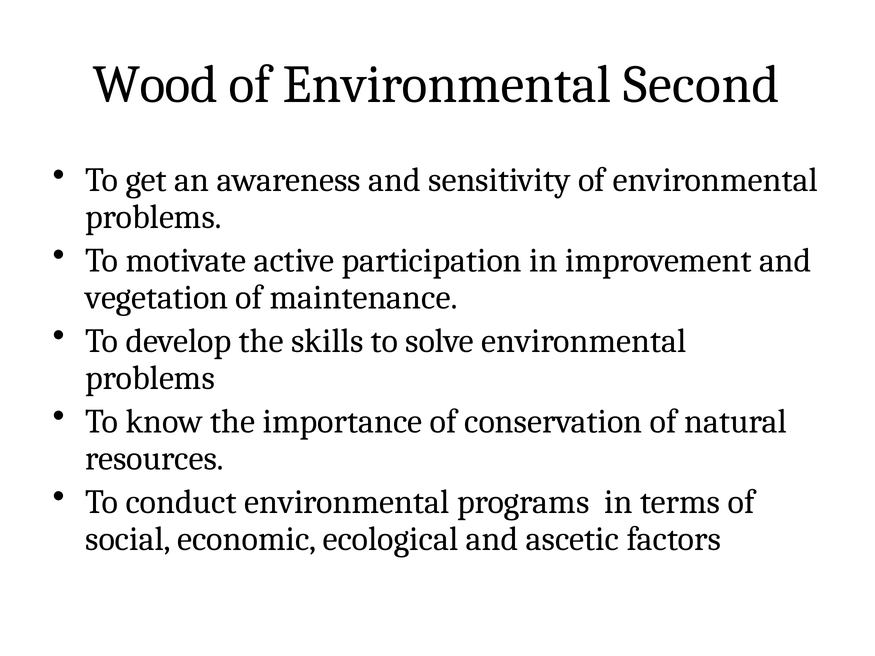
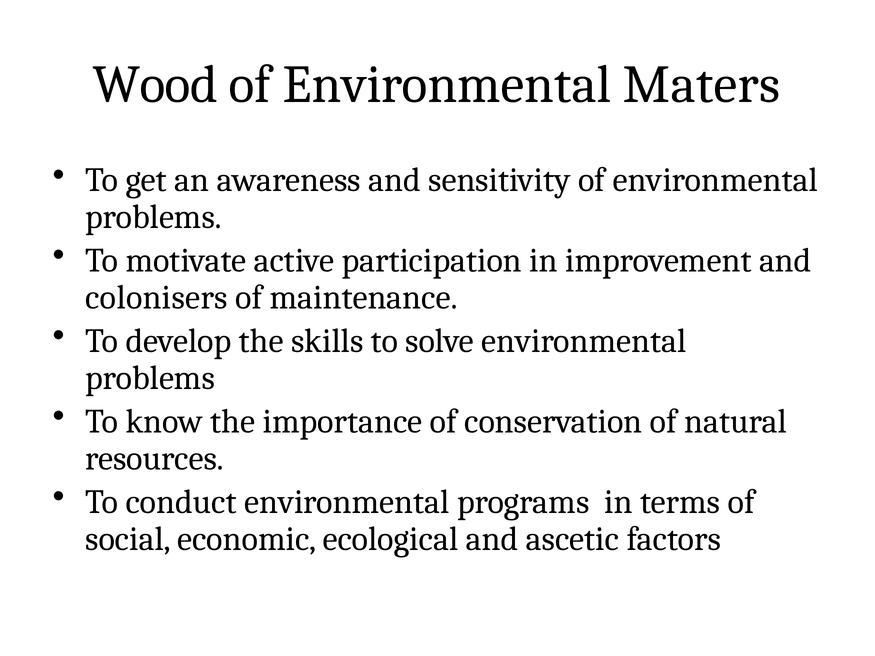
Second: Second -> Maters (702, 85)
vegetation: vegetation -> colonisers (157, 298)
